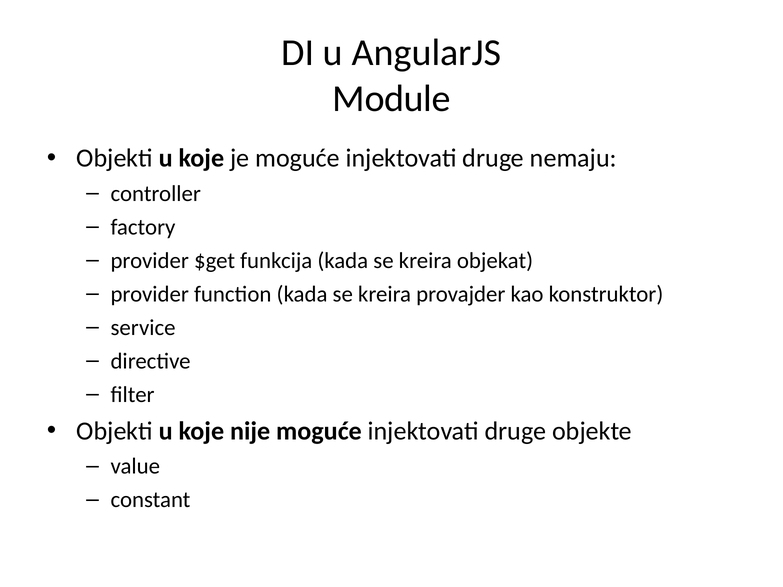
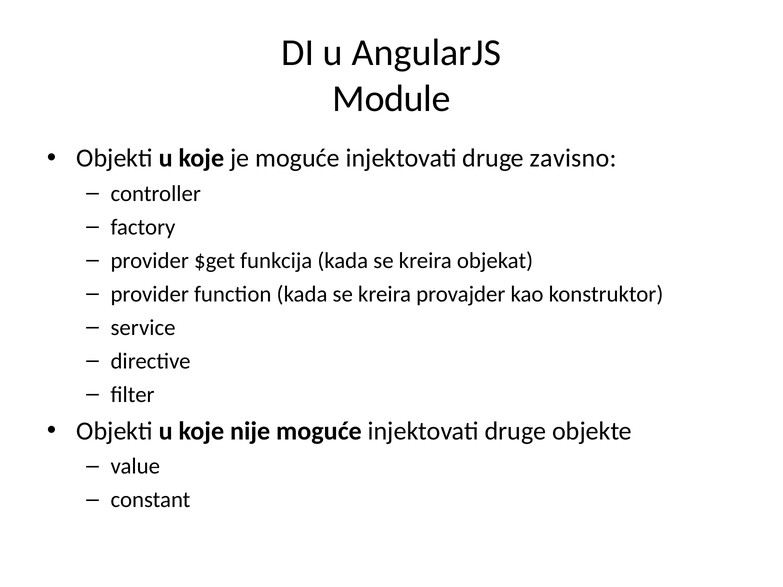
nemaju: nemaju -> zavisno (573, 158)
